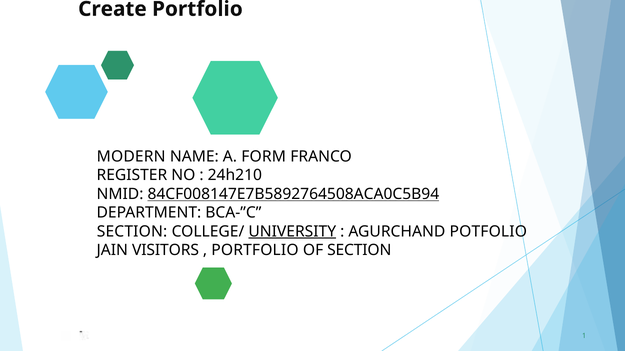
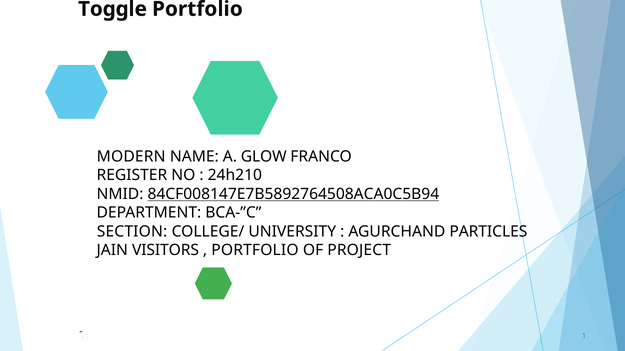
Create: Create -> Toggle (112, 9)
FORM: FORM -> GLOW (264, 157)
UNIVERSITY underline: present -> none (292, 232)
POTFOLIO: POTFOLIO -> PARTICLES (488, 232)
OF SECTION: SECTION -> PROJECT (359, 251)
